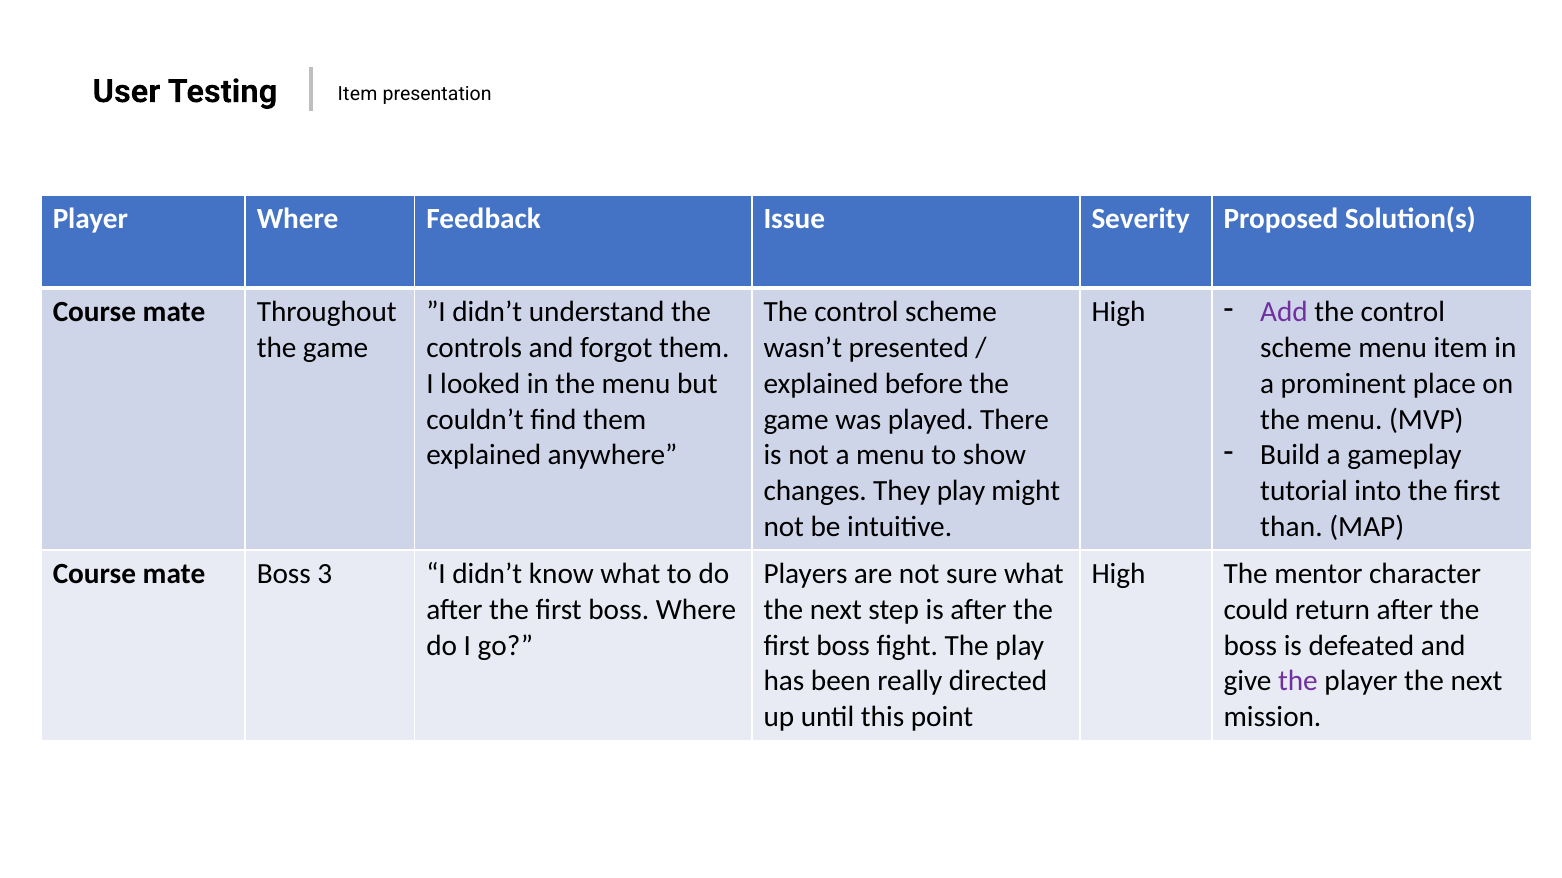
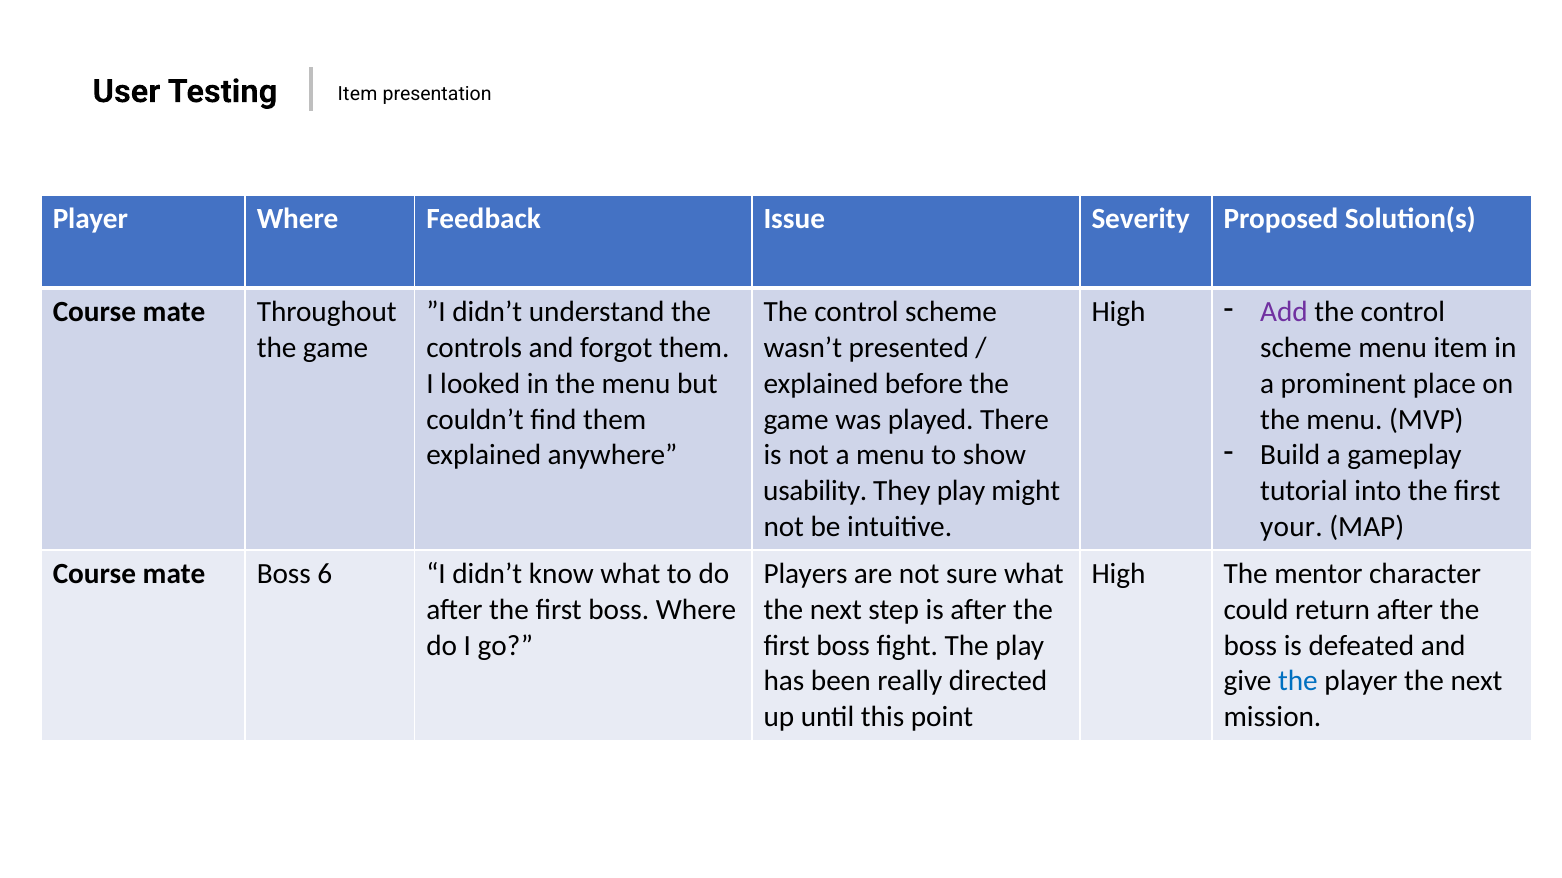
changes: changes -> usability (815, 491)
than: than -> your (1291, 527)
3: 3 -> 6 (325, 574)
the colour: purple -> blue (1298, 682)
